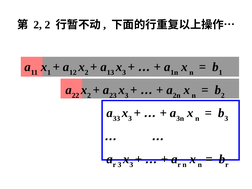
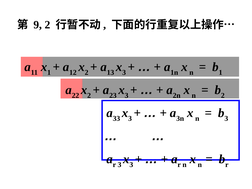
2: 2 -> 9 (38, 25)
